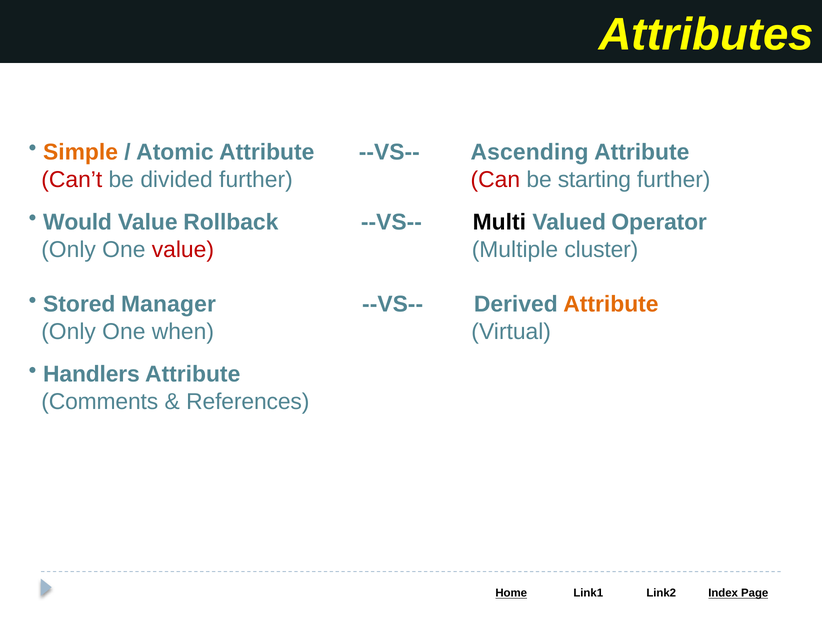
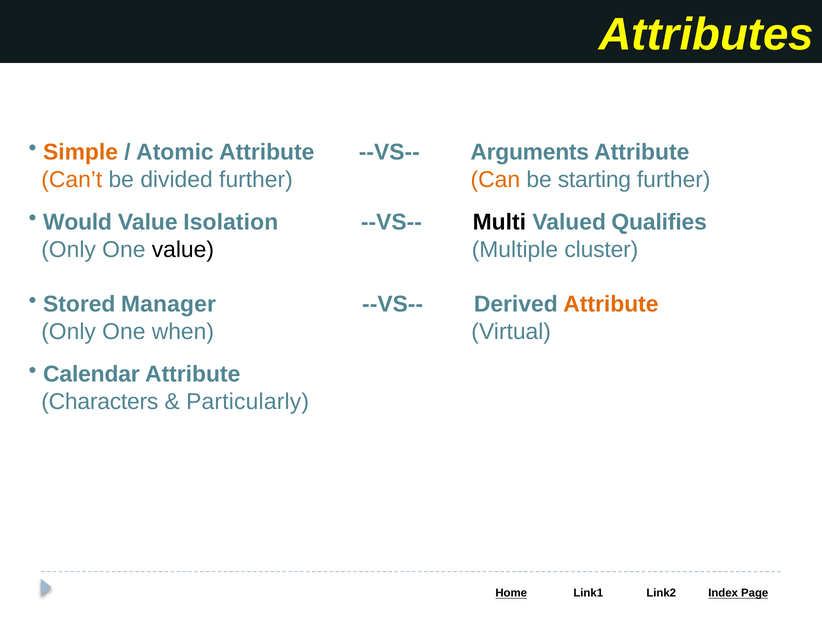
Ascending: Ascending -> Arguments (530, 152)
Can’t colour: red -> orange (72, 179)
Can colour: red -> orange (495, 179)
Rollback: Rollback -> Isolation (231, 222)
Operator: Operator -> Qualifies (659, 222)
value colour: red -> black (183, 249)
Handlers: Handlers -> Calendar (91, 374)
Comments: Comments -> Characters (100, 401)
References: References -> Particularly (248, 401)
